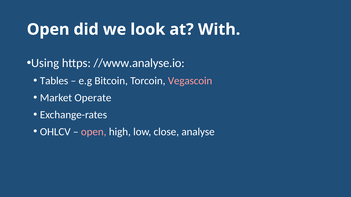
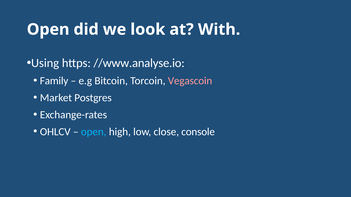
Tables: Tables -> Family (54, 81)
Operate: Operate -> Postgres (93, 98)
open colour: pink -> light blue (94, 132)
analyse: analyse -> console (198, 132)
